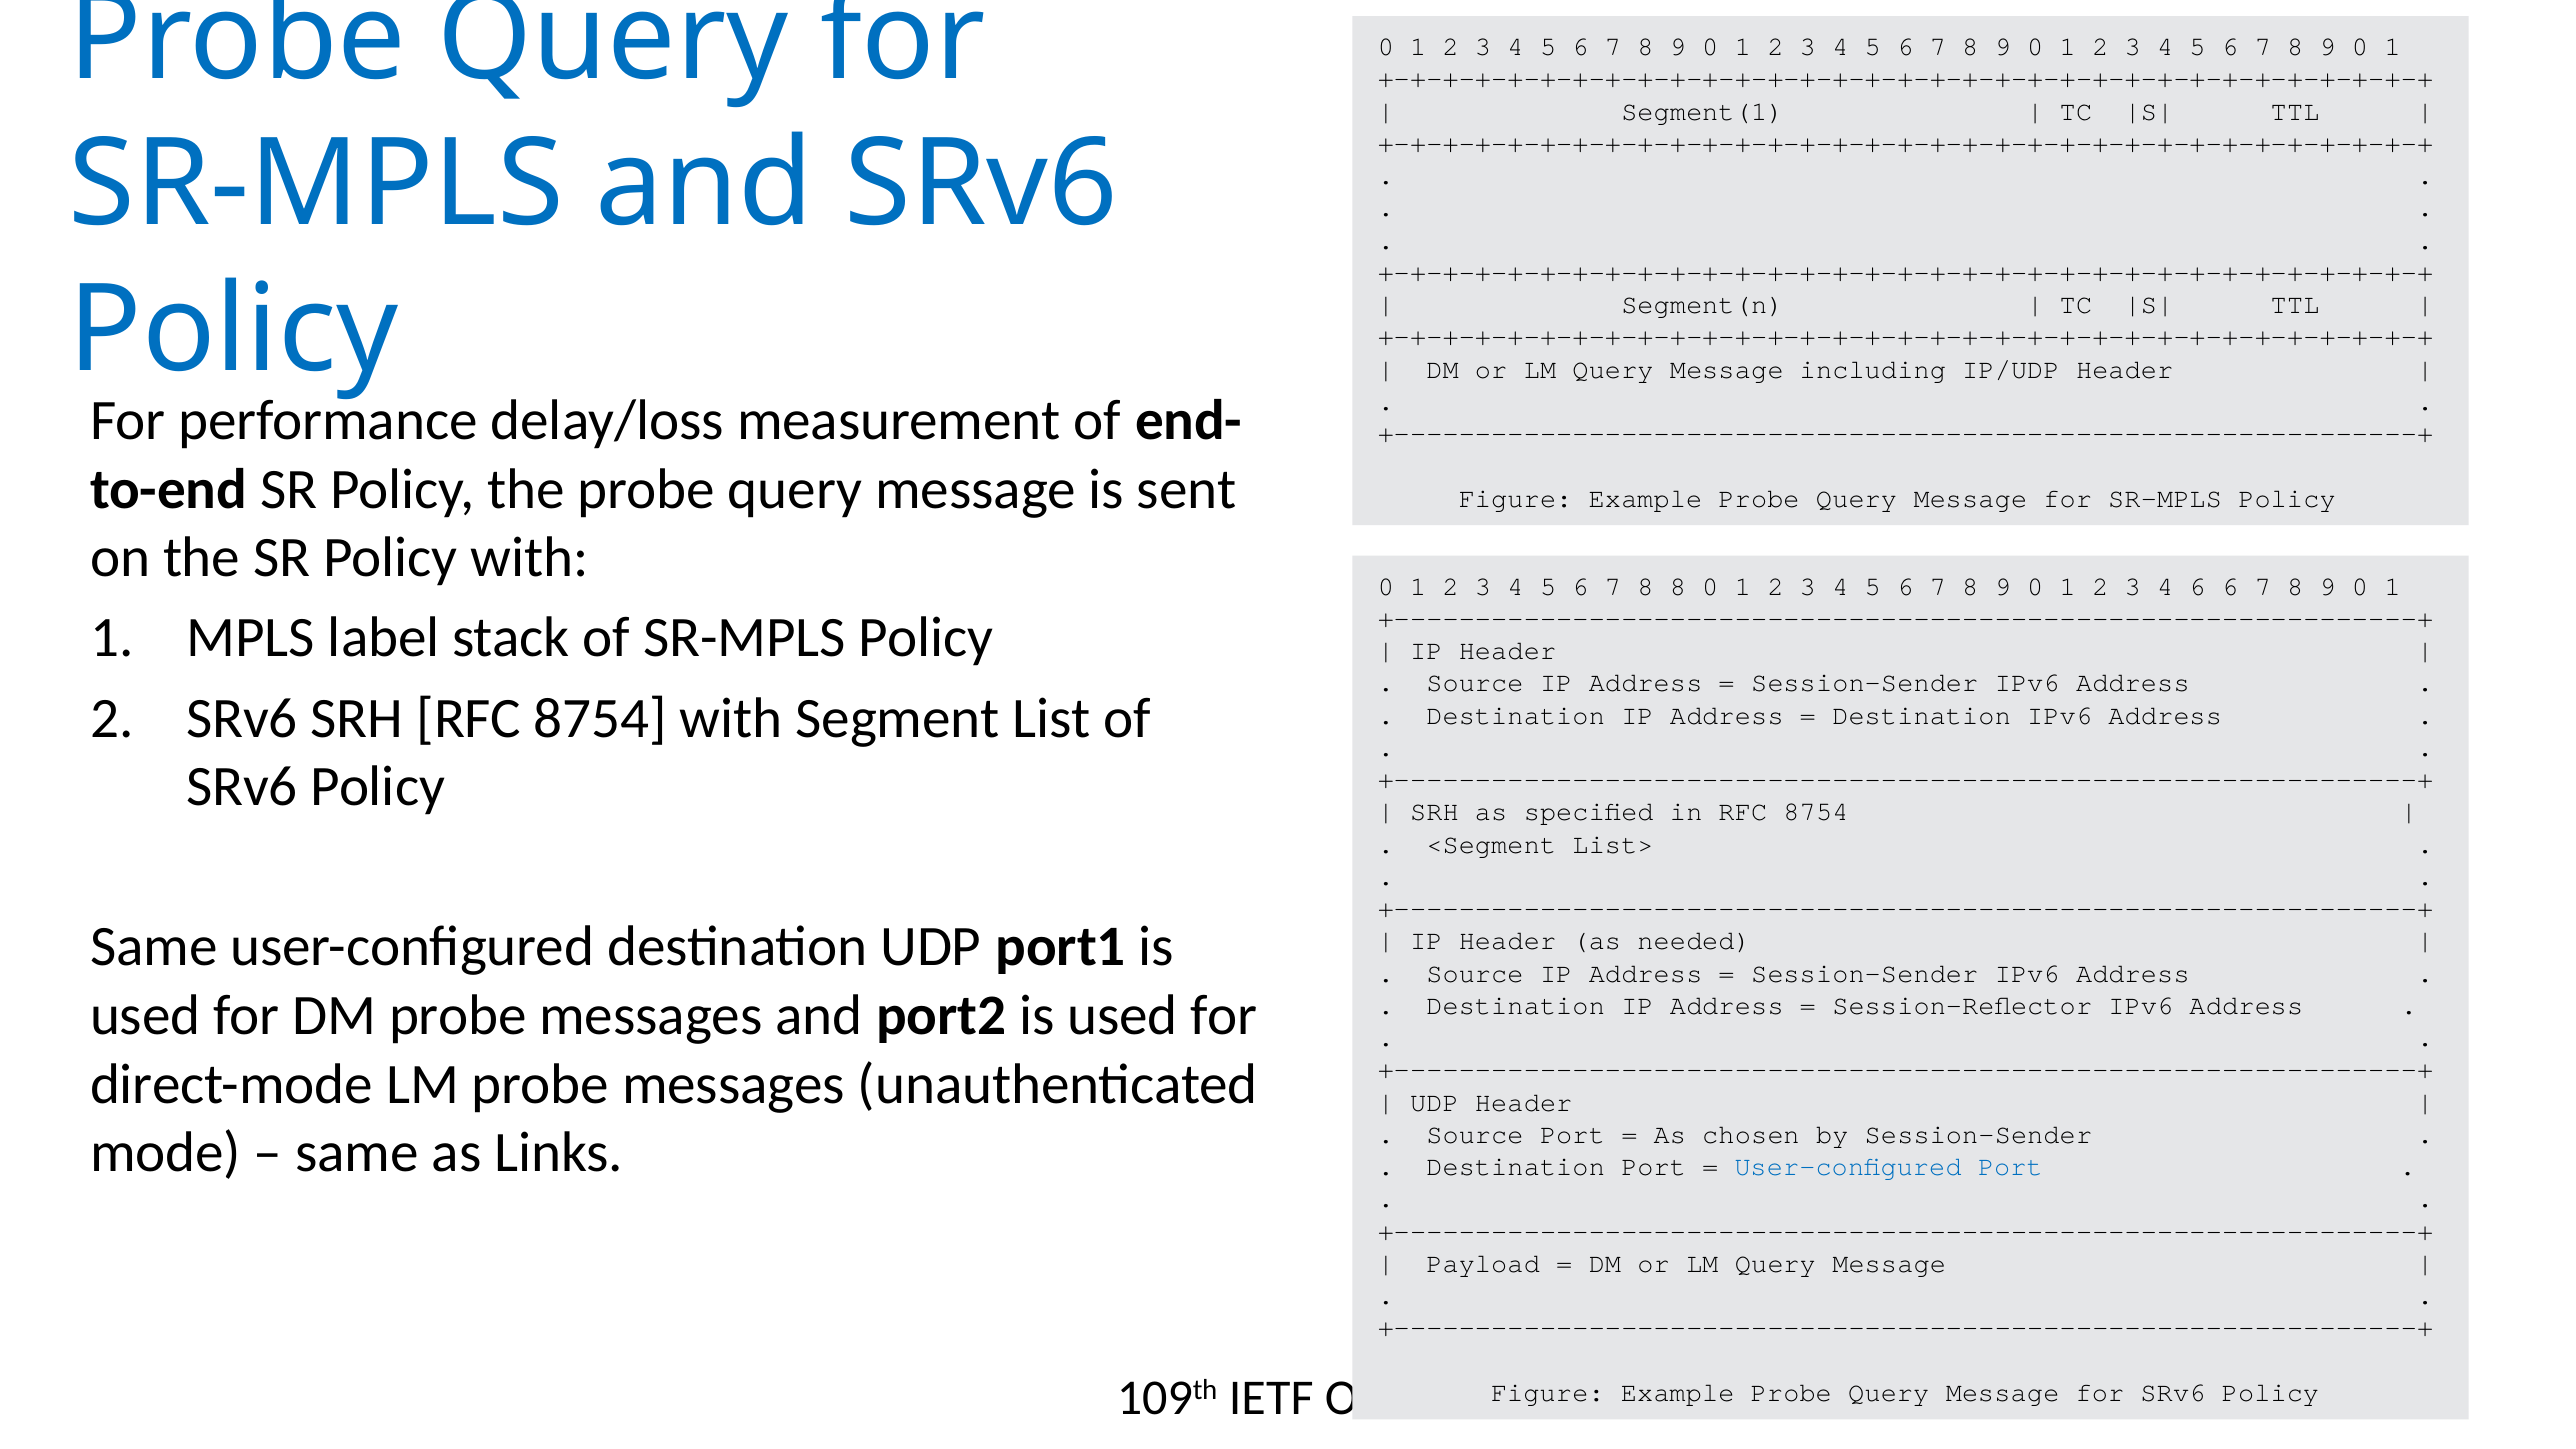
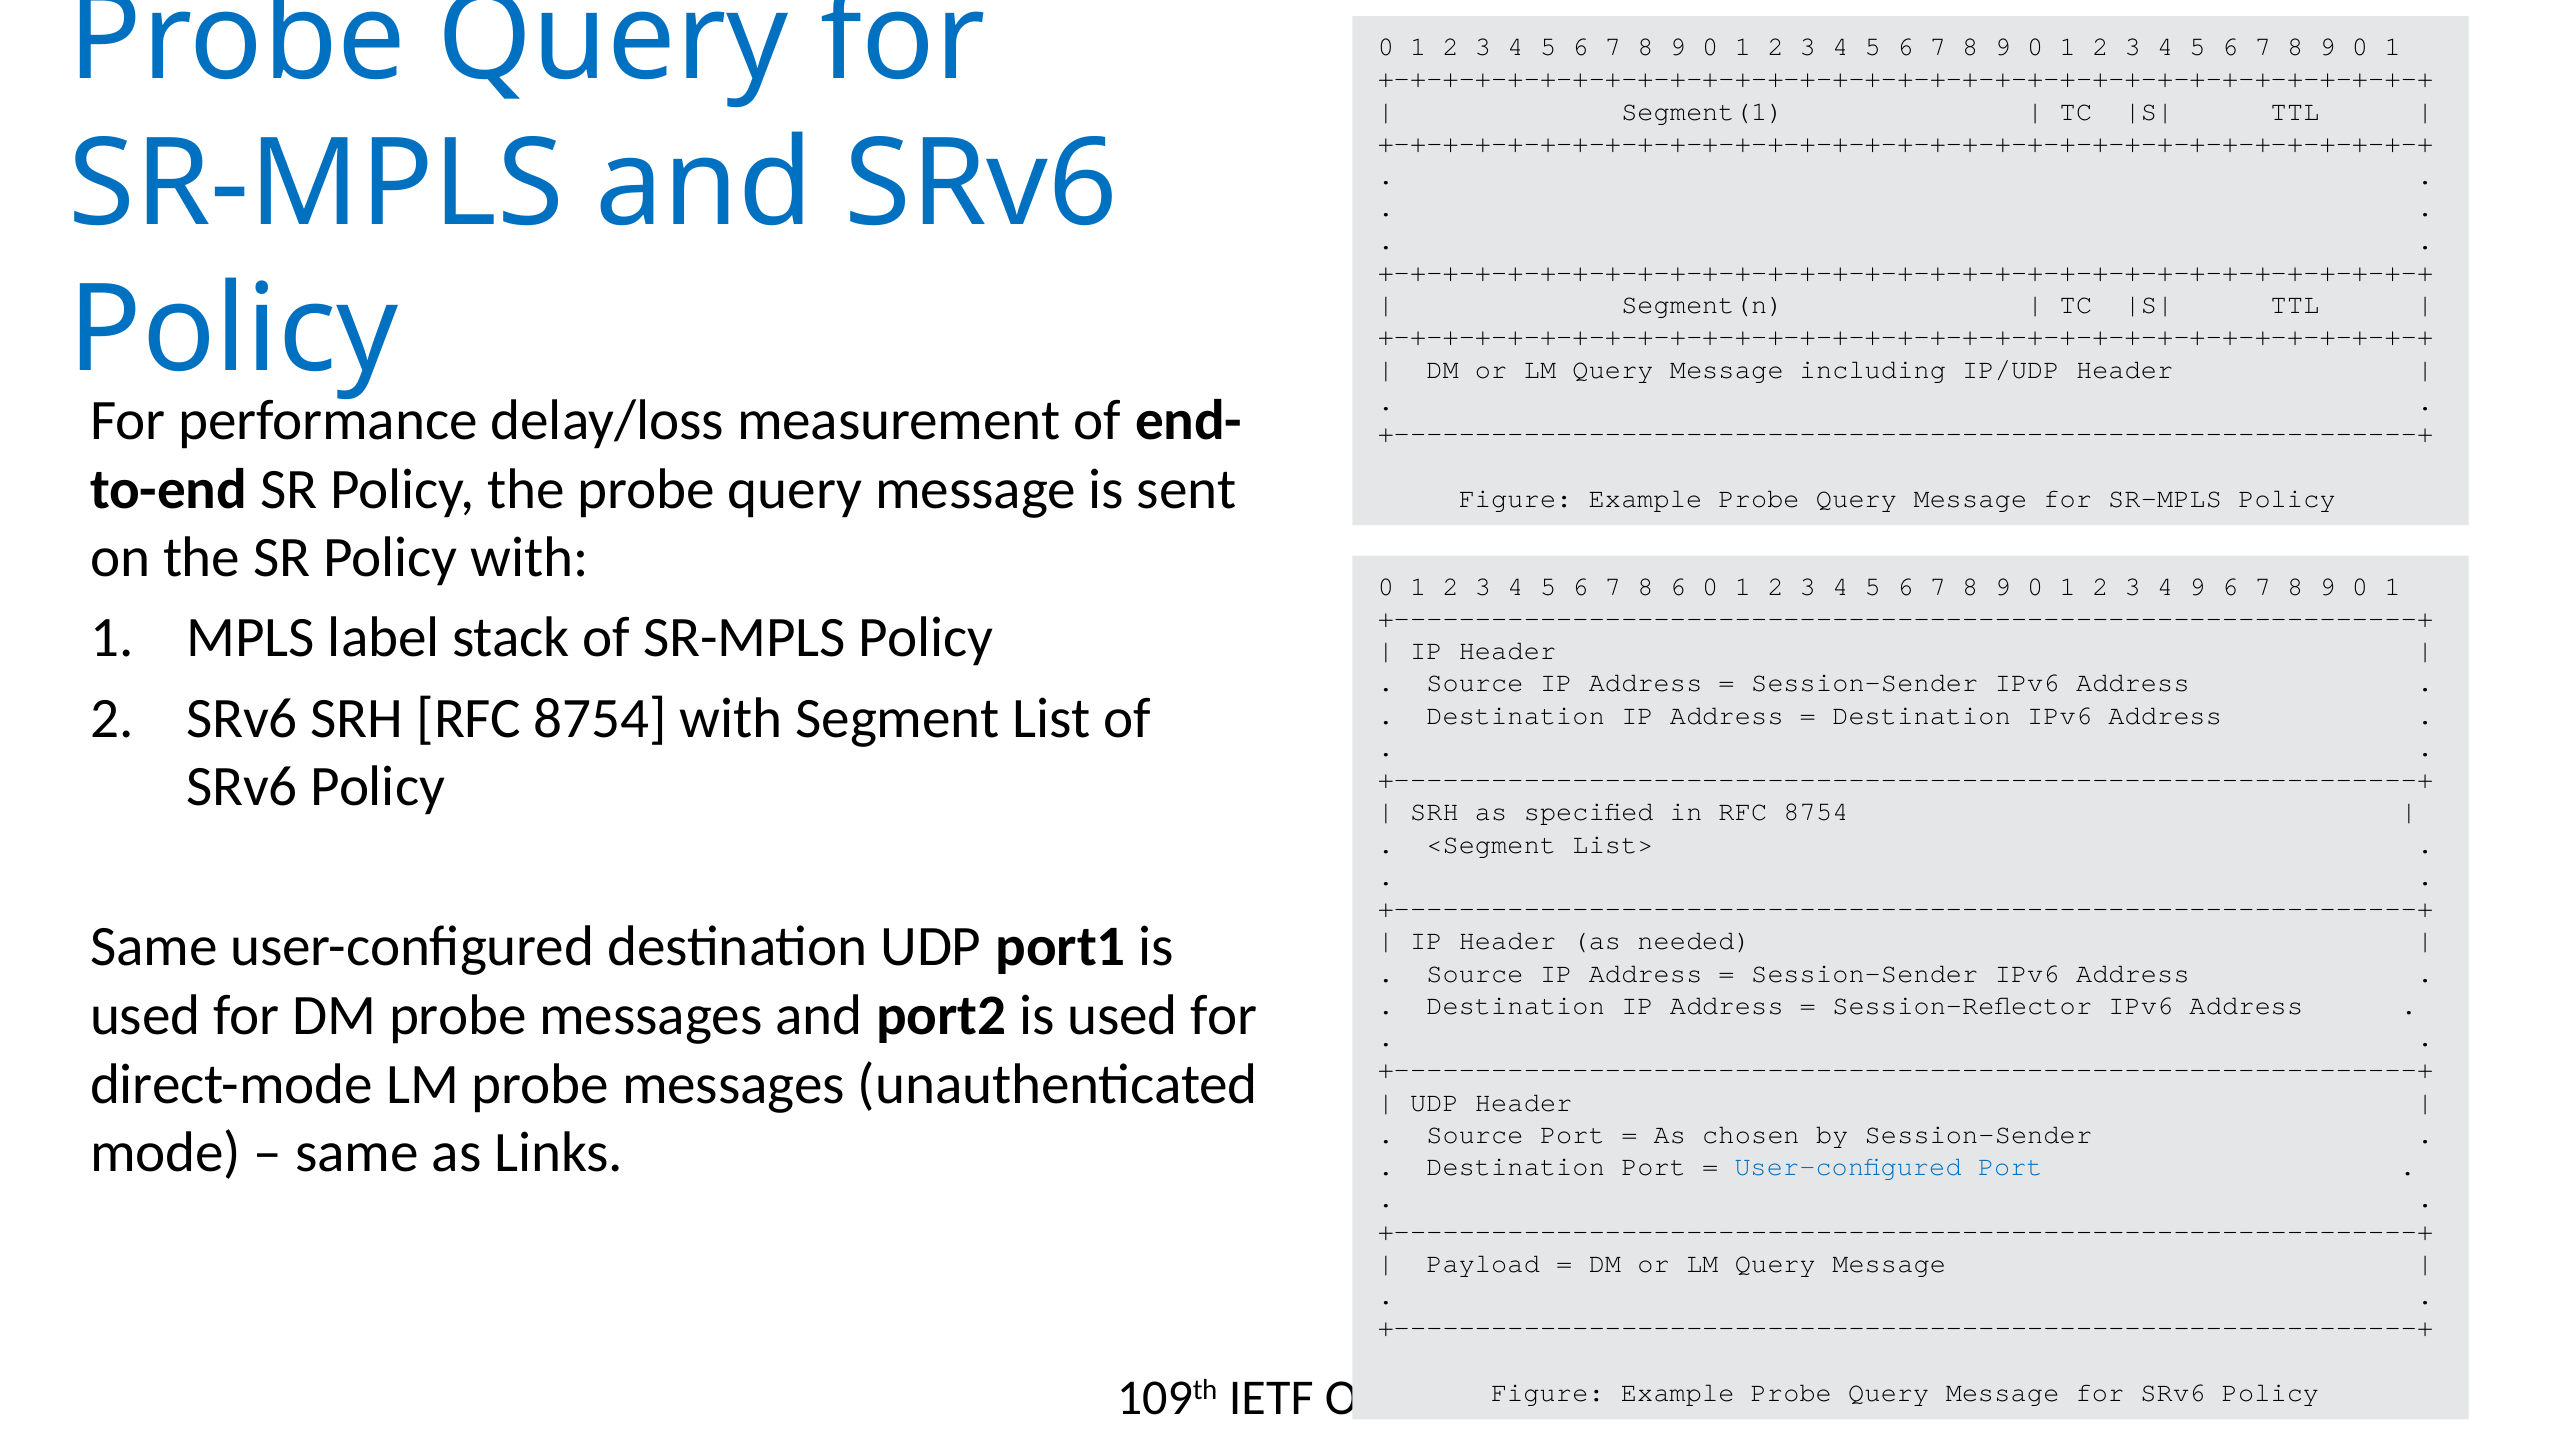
8 8: 8 -> 6 (1678, 586)
4 6: 6 -> 9 (2198, 586)
